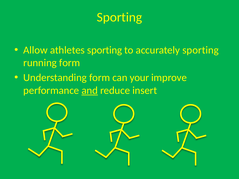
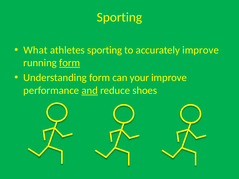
Allow: Allow -> What (35, 50)
accurately sporting: sporting -> improve (201, 50)
form underline: none -> present (70, 63)
insert: insert -> shoes (145, 91)
